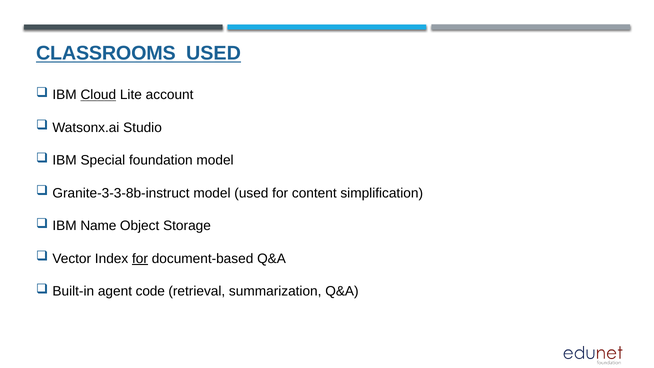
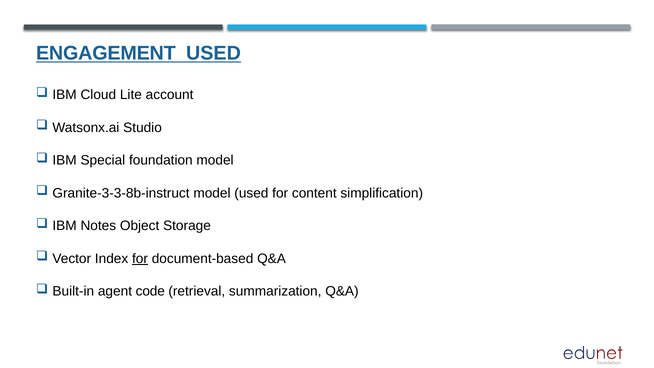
CLASSROOMS: CLASSROOMS -> ENGAGEMENT (106, 53)
Cloud underline: present -> none (98, 95)
Name: Name -> Notes (98, 226)
